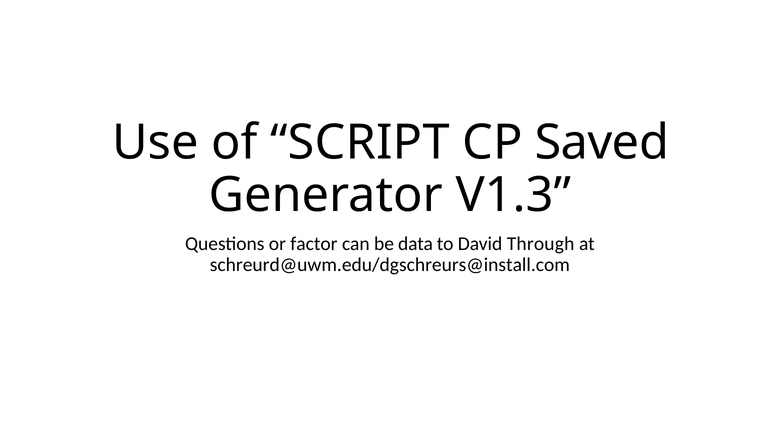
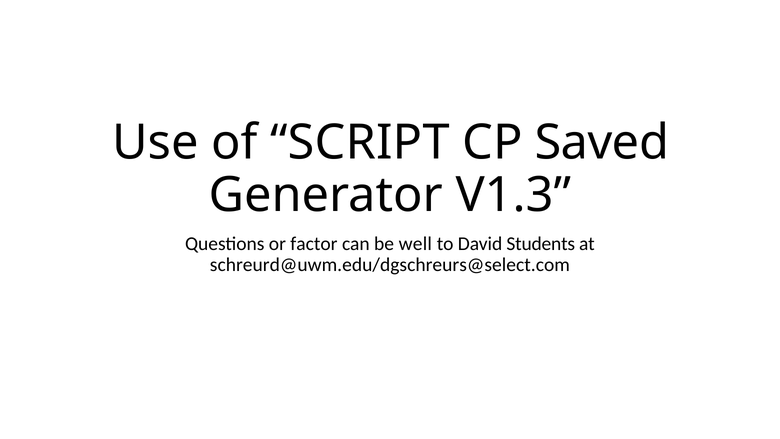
data: data -> well (415, 244)
Through: Through -> Students (541, 244)
schreurd@uwm.edu/dgschreurs@install.com: schreurd@uwm.edu/dgschreurs@install.com -> schreurd@uwm.edu/dgschreurs@select.com (390, 265)
